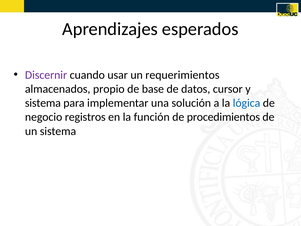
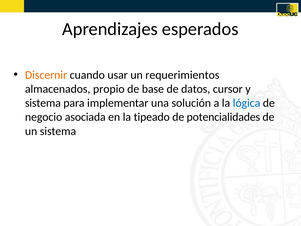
Discernir colour: purple -> orange (46, 75)
registros: registros -> asociada (85, 117)
función: función -> tipeado (152, 117)
procedimientos: procedimientos -> potencialidades (223, 117)
